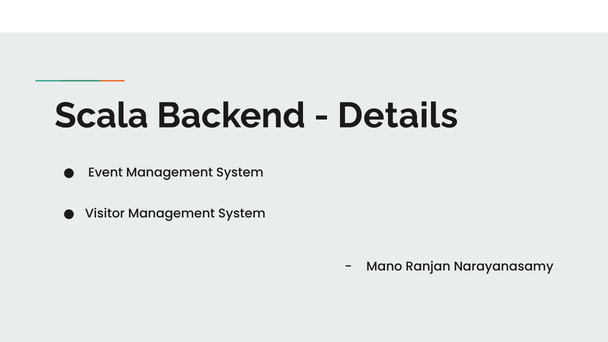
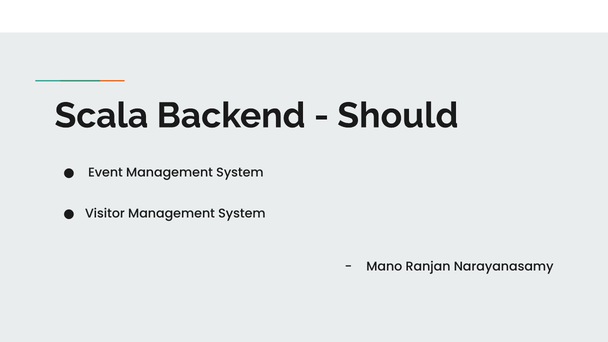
Details: Details -> Should (398, 116)
